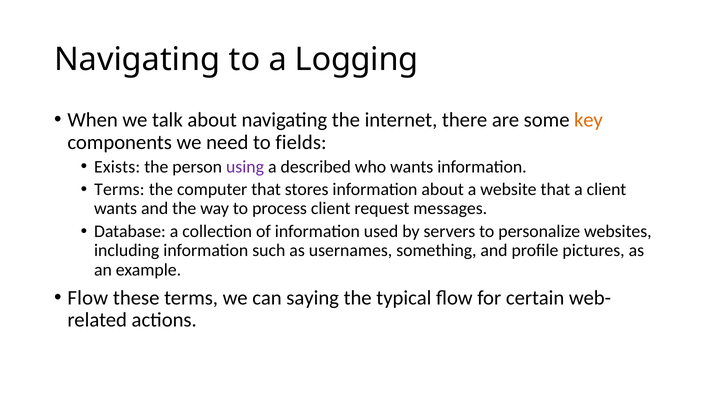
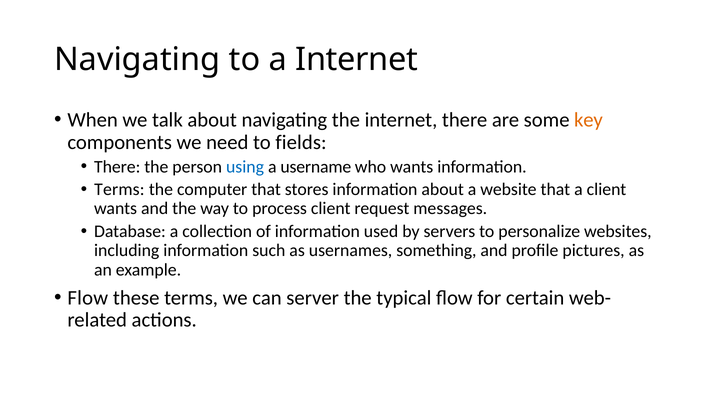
a Logging: Logging -> Internet (357, 60)
Exists: Exists -> There (117, 167)
using colour: purple -> blue (245, 167)
described: described -> username (316, 167)
saying: saying -> server (313, 298)
